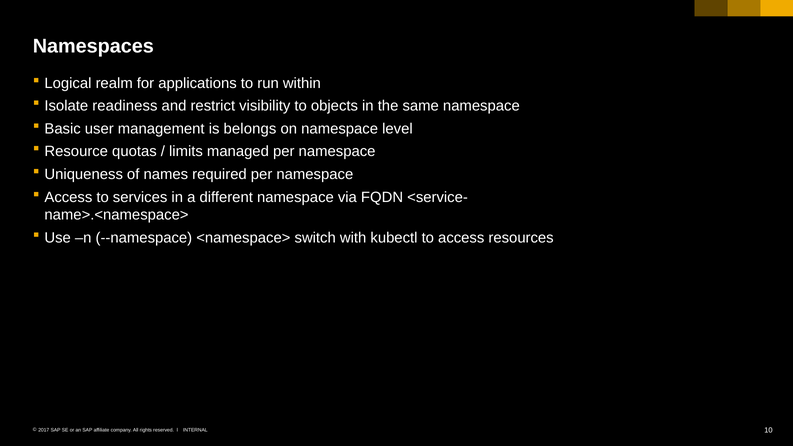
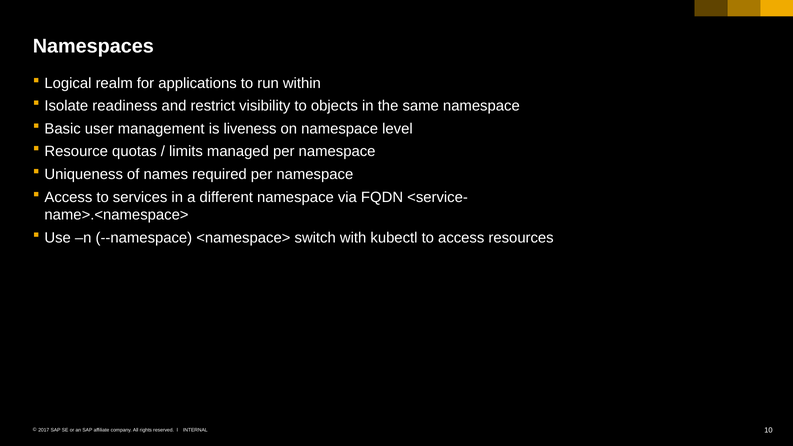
belongs: belongs -> liveness (250, 129)
